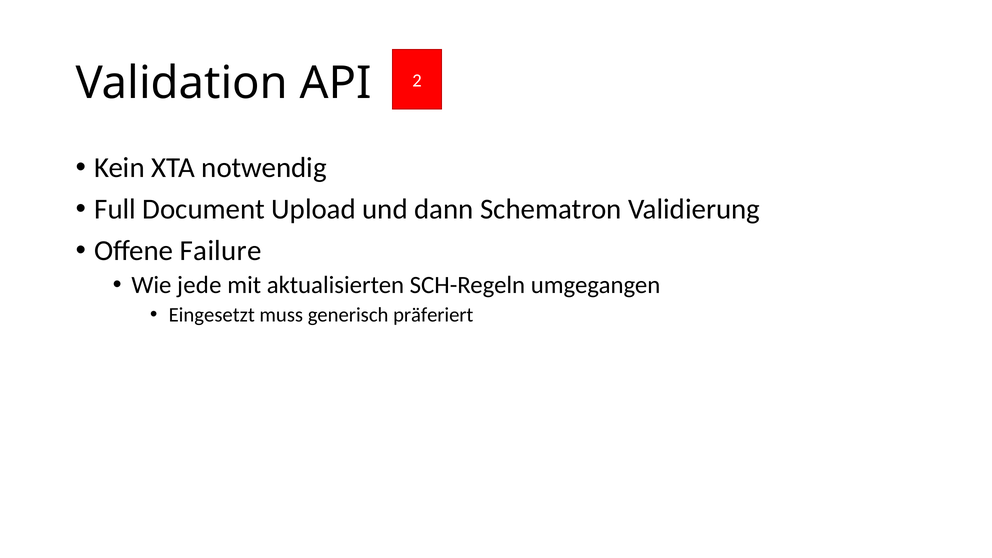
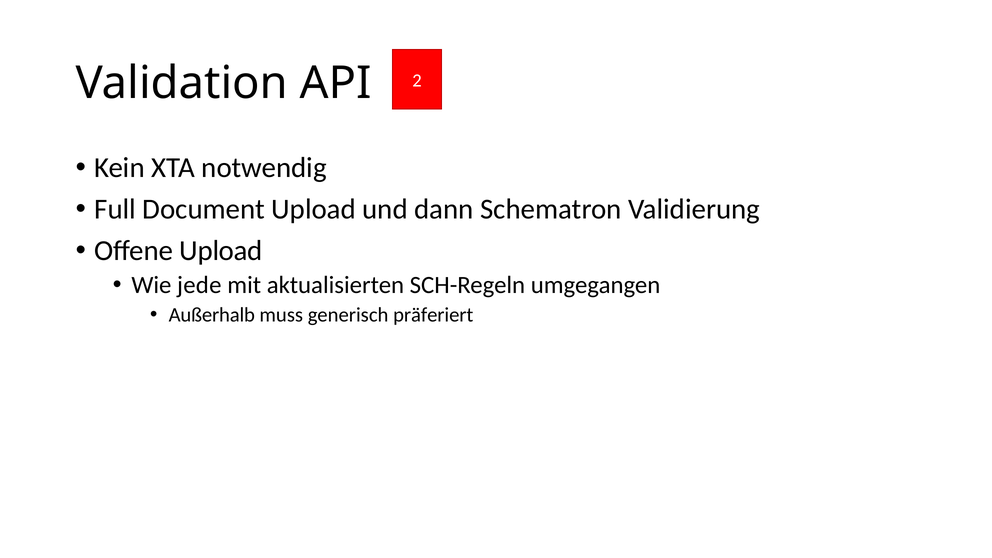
Offene Failure: Failure -> Upload (221, 251)
Eingesetzt: Eingesetzt -> Außerhalb (212, 315)
